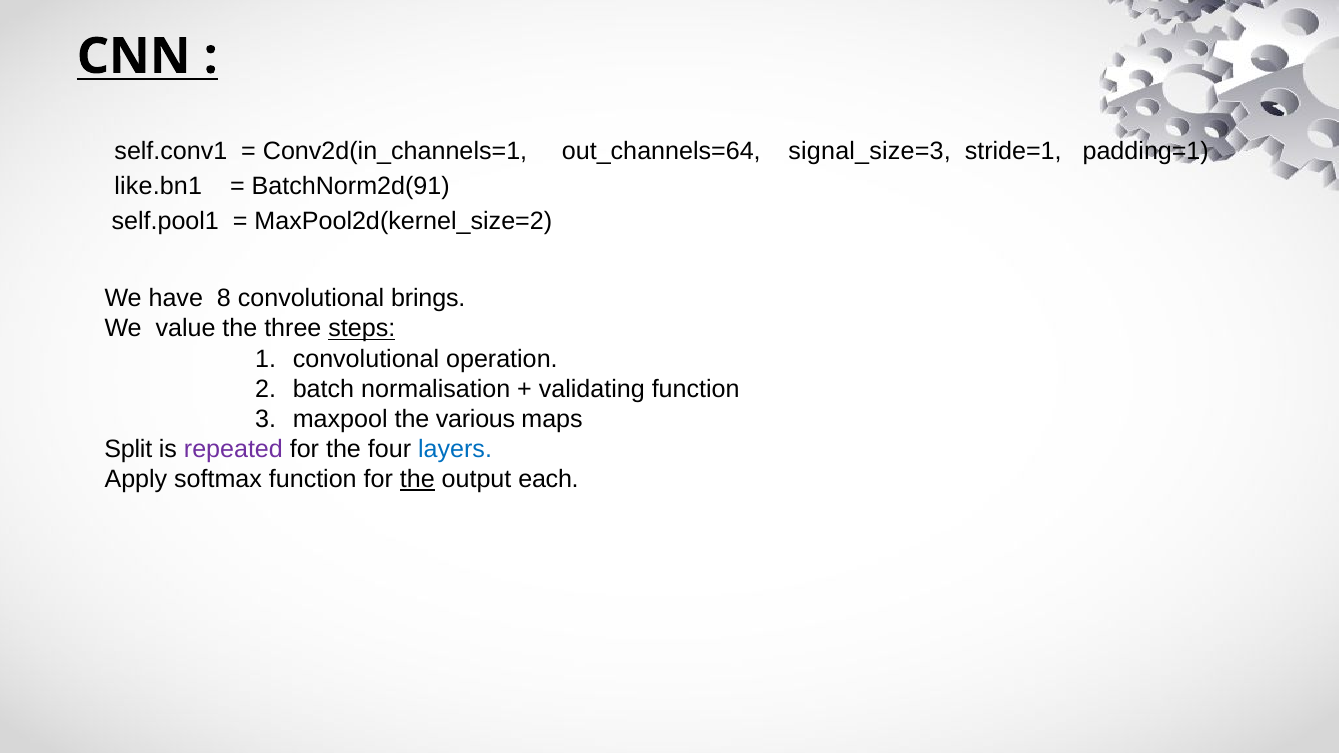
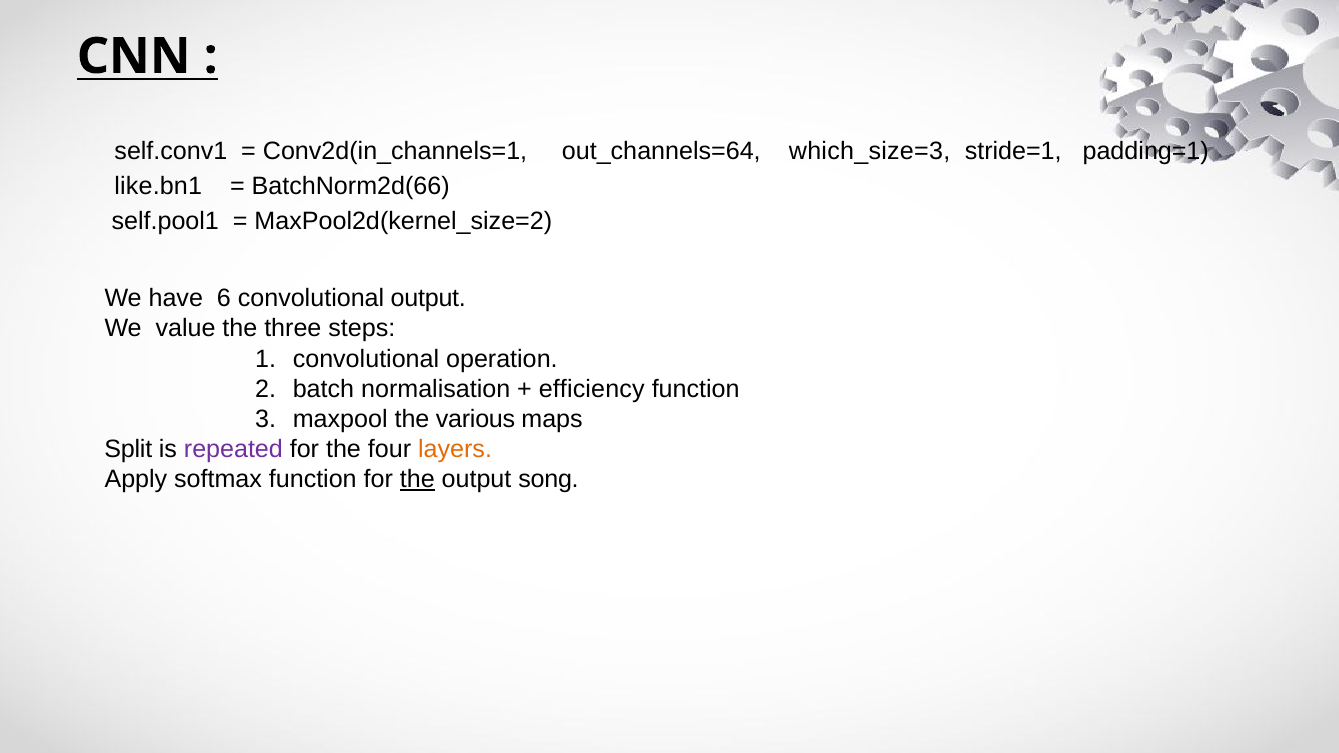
signal_size=3: signal_size=3 -> which_size=3 (870, 151)
BatchNorm2d(91: BatchNorm2d(91 -> BatchNorm2d(66 (351, 186)
8: 8 -> 6 (224, 299)
convolutional brings: brings -> output (428, 299)
steps underline: present -> none (362, 329)
validating: validating -> efficiency (592, 389)
layers colour: blue -> orange (455, 449)
each: each -> song (548, 479)
